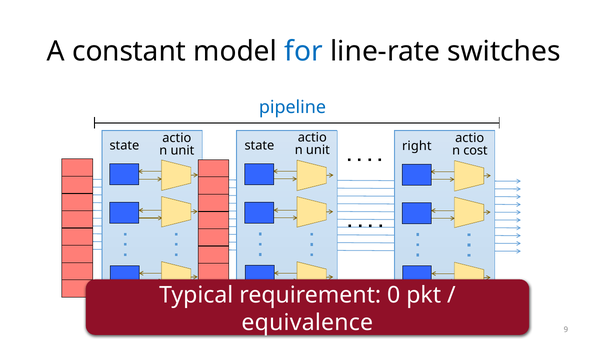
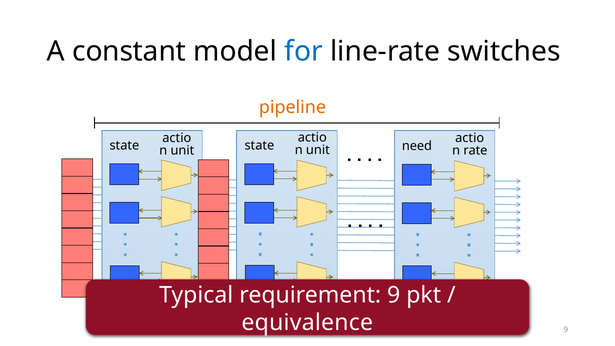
pipeline colour: blue -> orange (292, 108)
right: right -> need (417, 146)
cost: cost -> rate (475, 150)
0: 0 -> 9 (394, 295)
